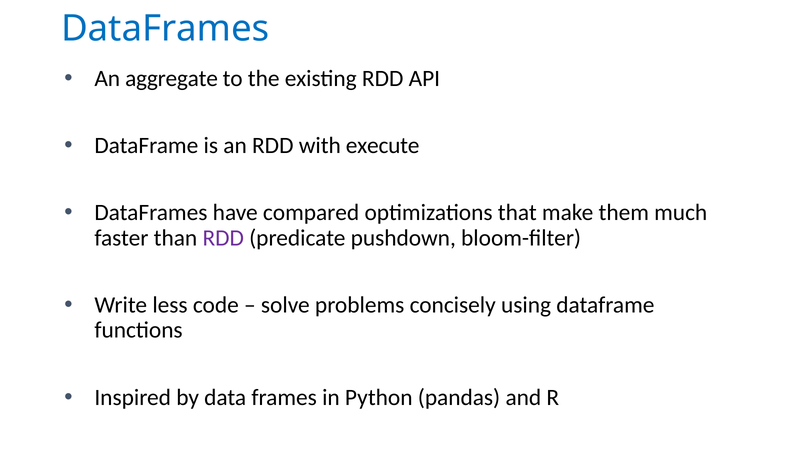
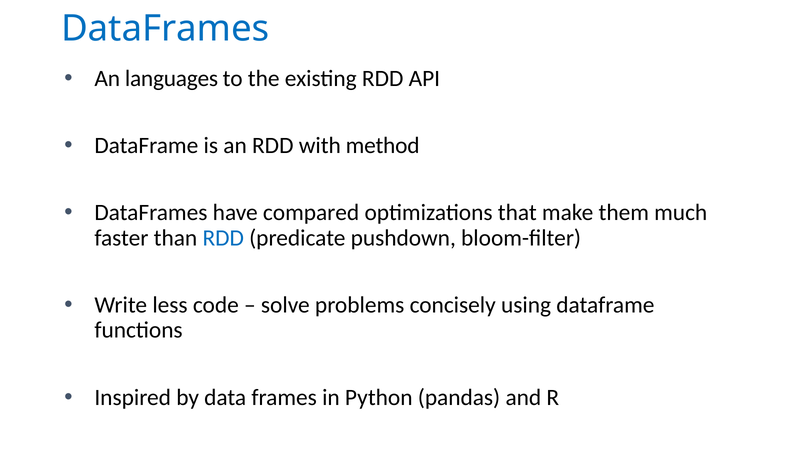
aggregate: aggregate -> languages (172, 78)
execute: execute -> method (383, 146)
RDD colour: purple -> blue (223, 238)
